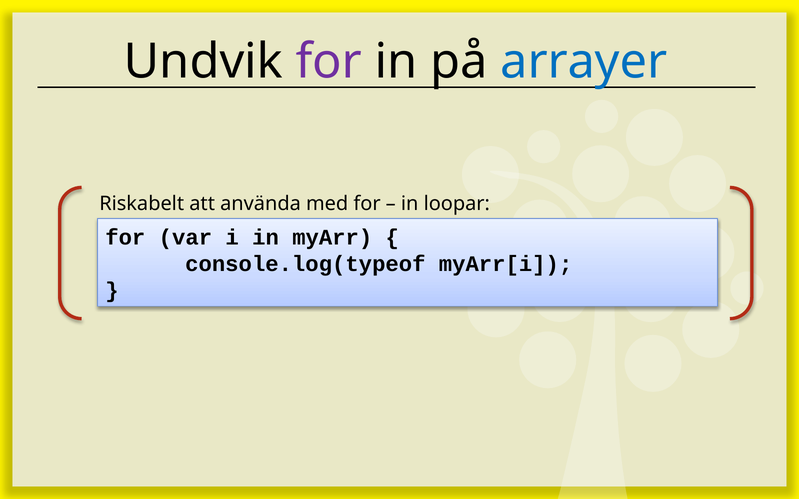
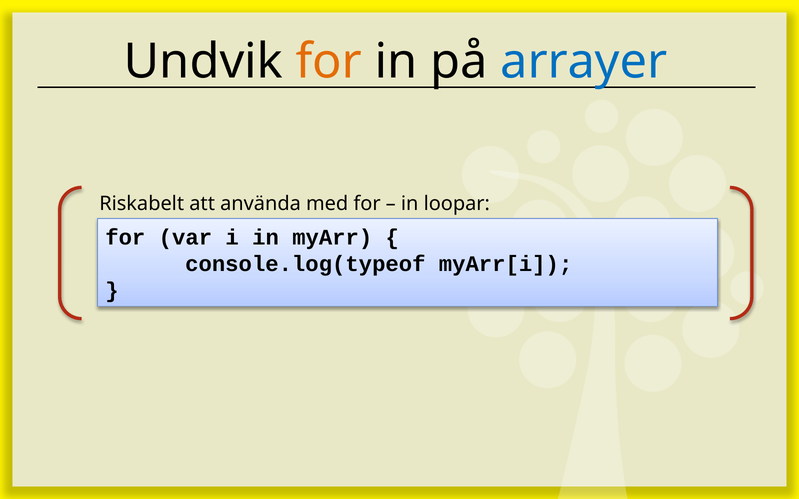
for colour: purple -> orange (329, 62)
